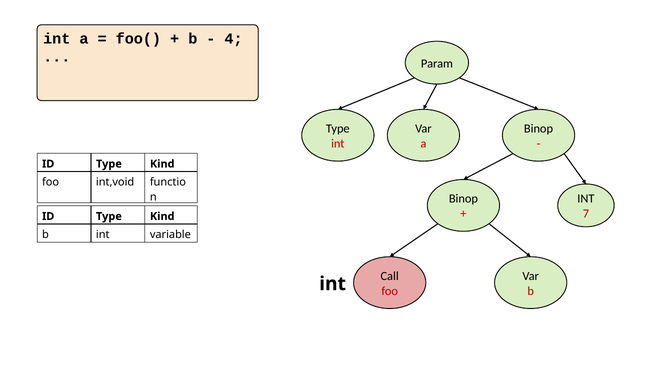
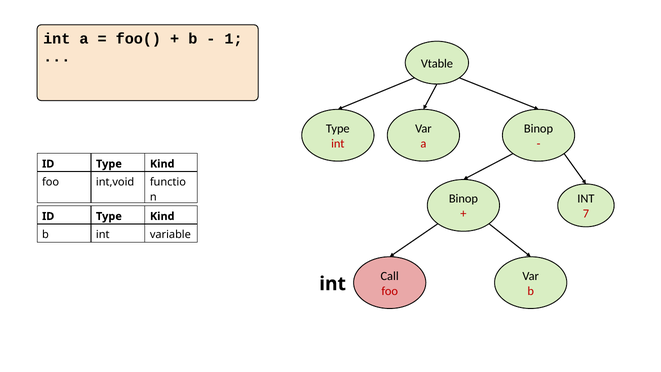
4: 4 -> 1 (234, 39)
Param: Param -> Vtable (437, 63)
